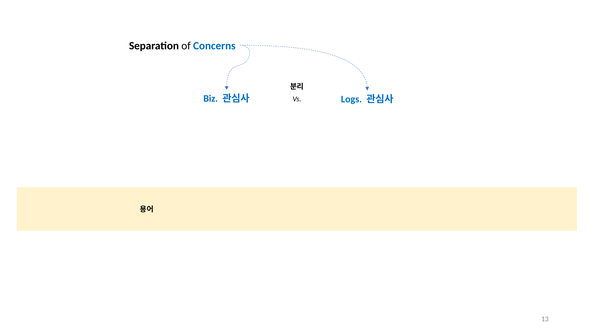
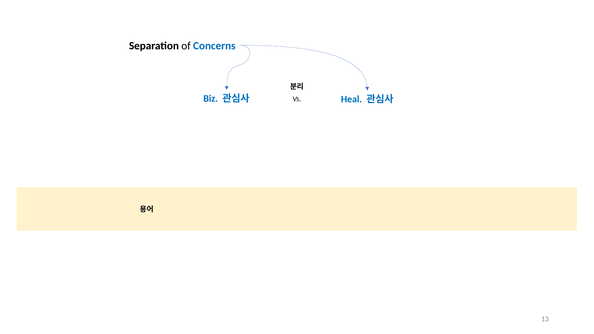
Logs: Logs -> Heal (351, 99)
